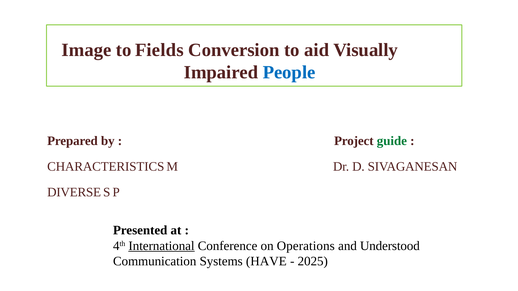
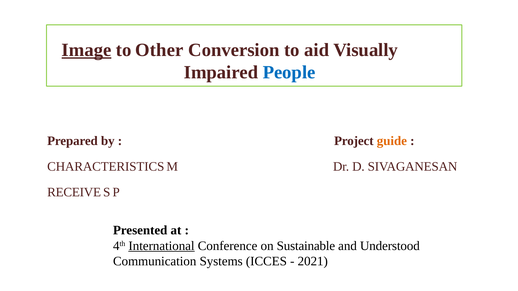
Image underline: none -> present (86, 50)
Fields: Fields -> Other (159, 50)
guide colour: green -> orange (392, 141)
DIVERSE: DIVERSE -> RECEIVE (74, 193)
Operations: Operations -> Sustainable (306, 246)
HAVE: HAVE -> ICCES (266, 262)
2025: 2025 -> 2021 (313, 262)
